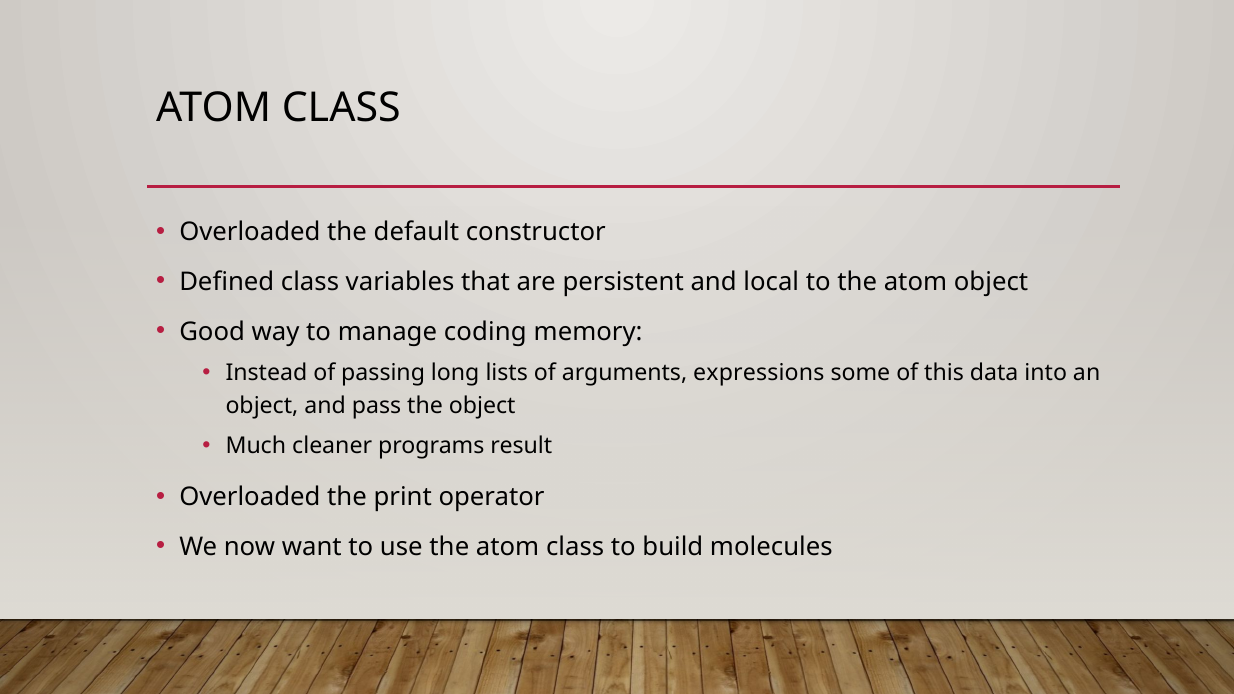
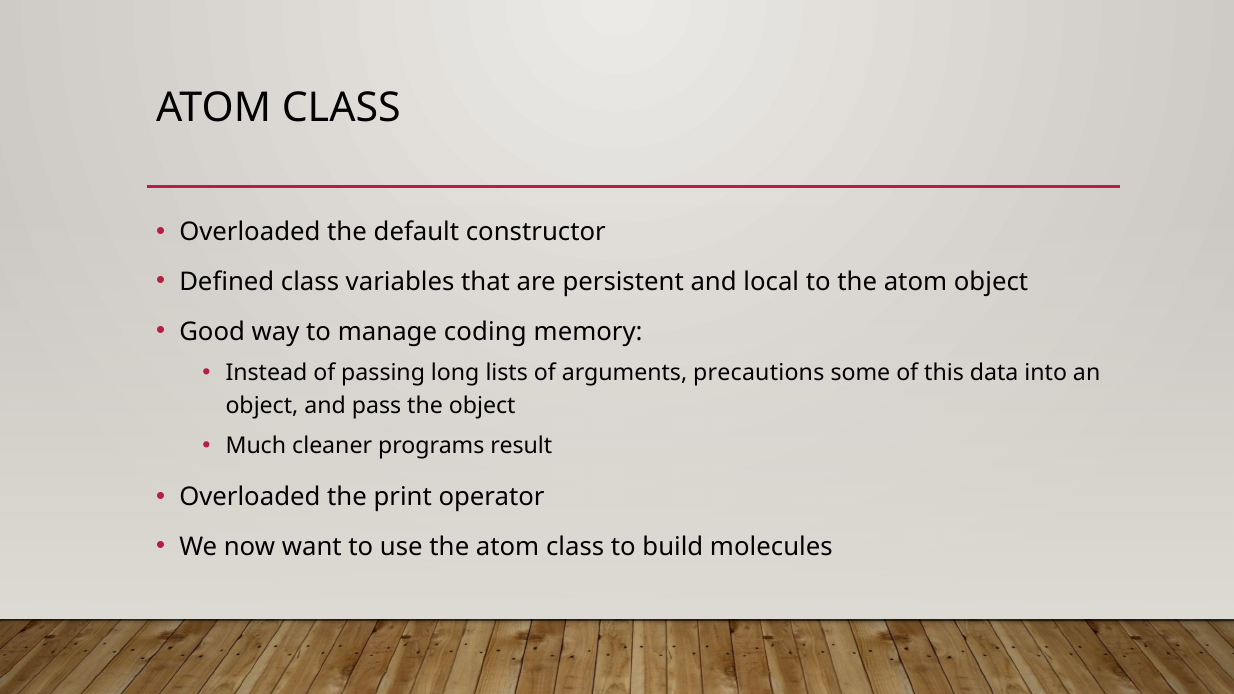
expressions: expressions -> precautions (759, 373)
